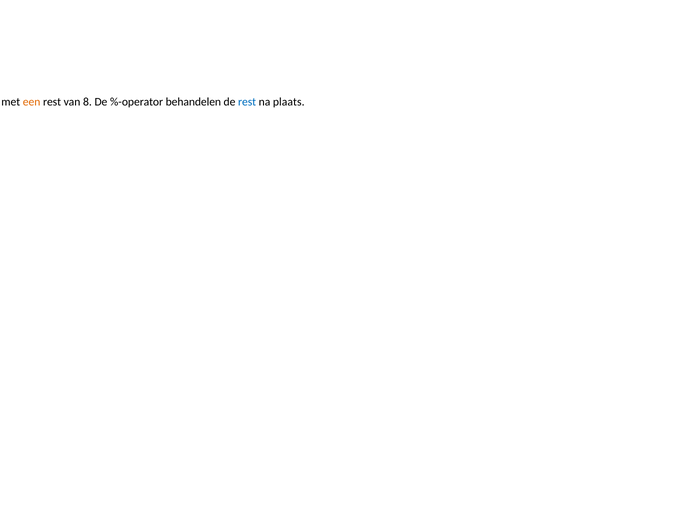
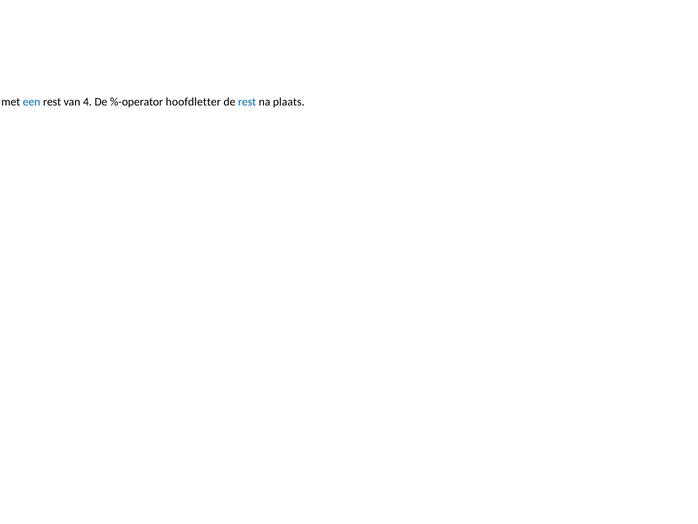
een colour: orange -> blue (32, 102)
van 8: 8 -> 4 (87, 102)
behandelen: behandelen -> hoofdletter (193, 102)
